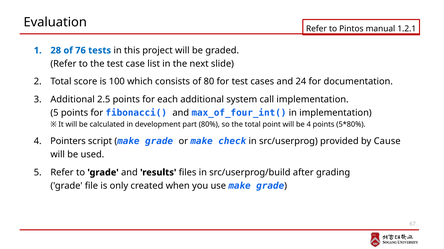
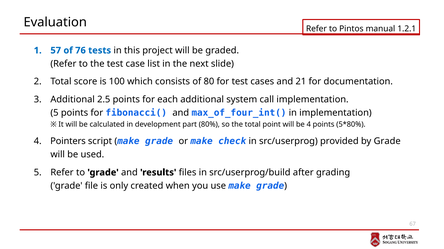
28: 28 -> 57 (56, 51)
24: 24 -> 21 (301, 82)
by Cause: Cause -> Grade (387, 142)
